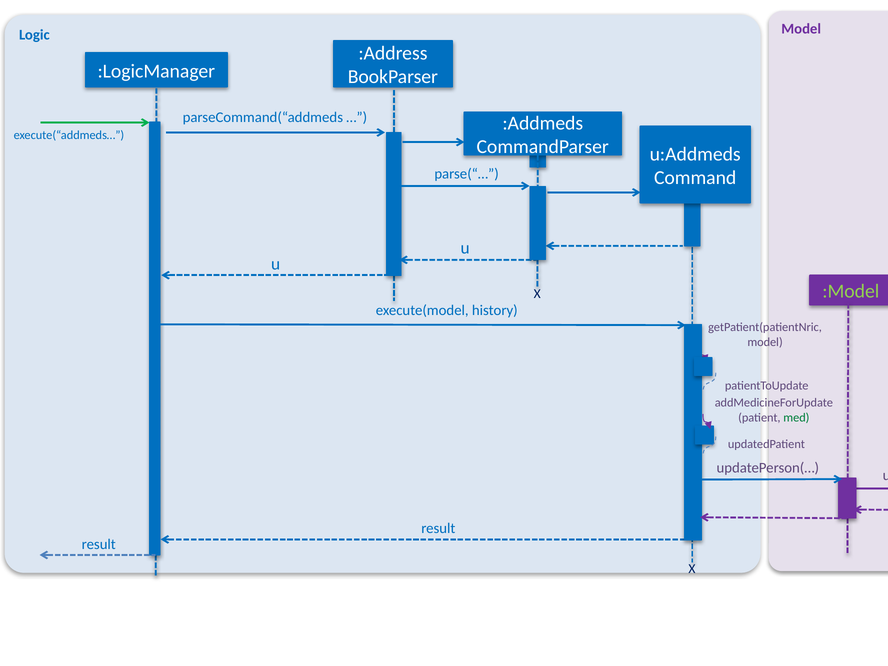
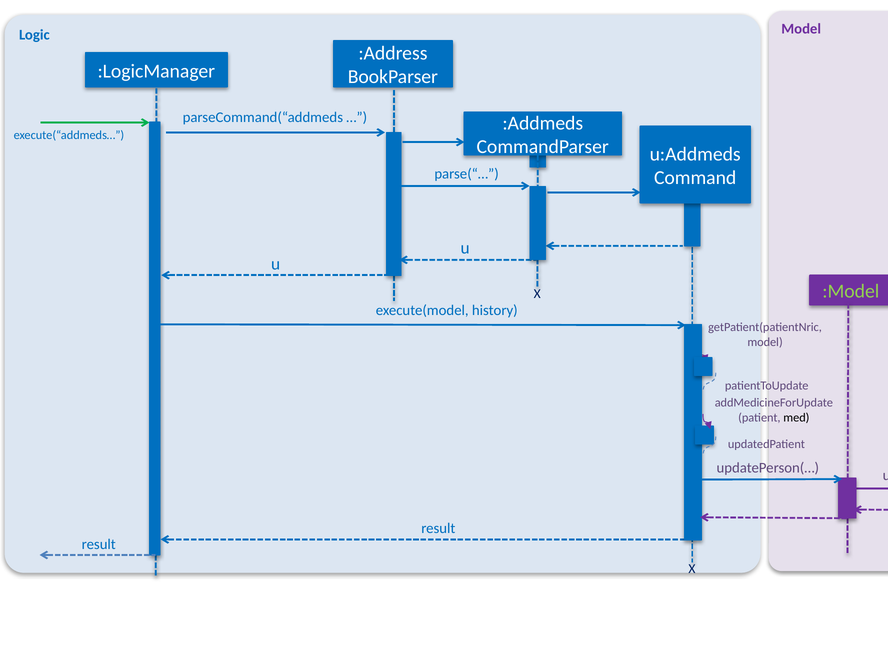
med colour: green -> black (796, 418)
